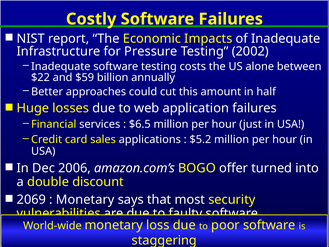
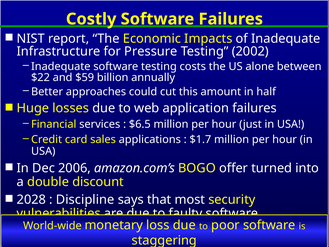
$5.2: $5.2 -> $1.7 (200, 139)
2069: 2069 -> 2028 (31, 199)
Monetary: Monetary -> Discipline (85, 199)
